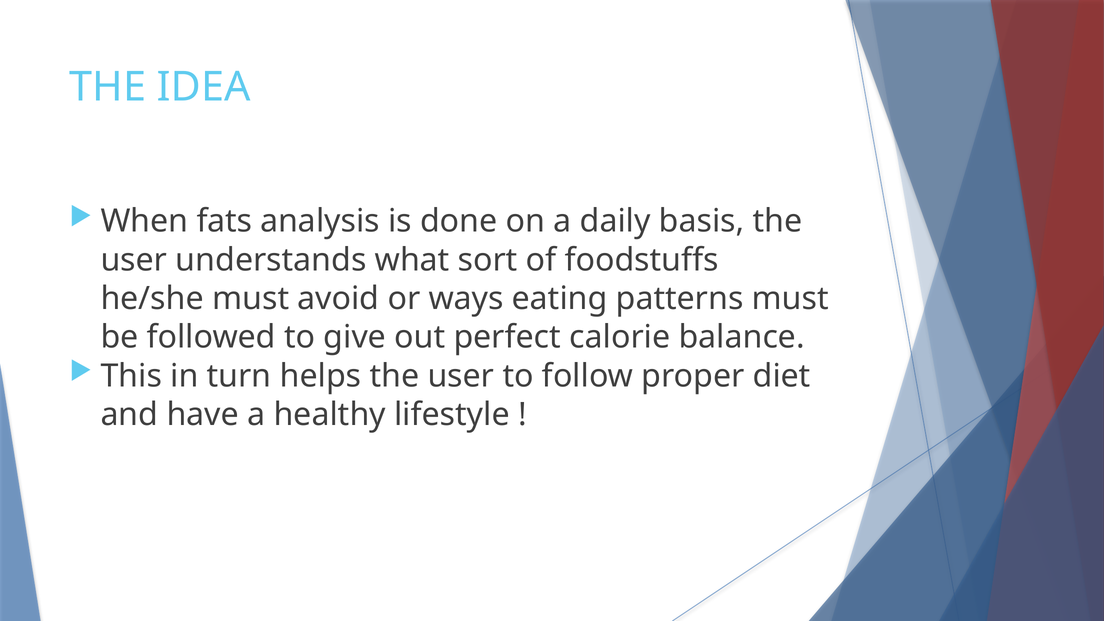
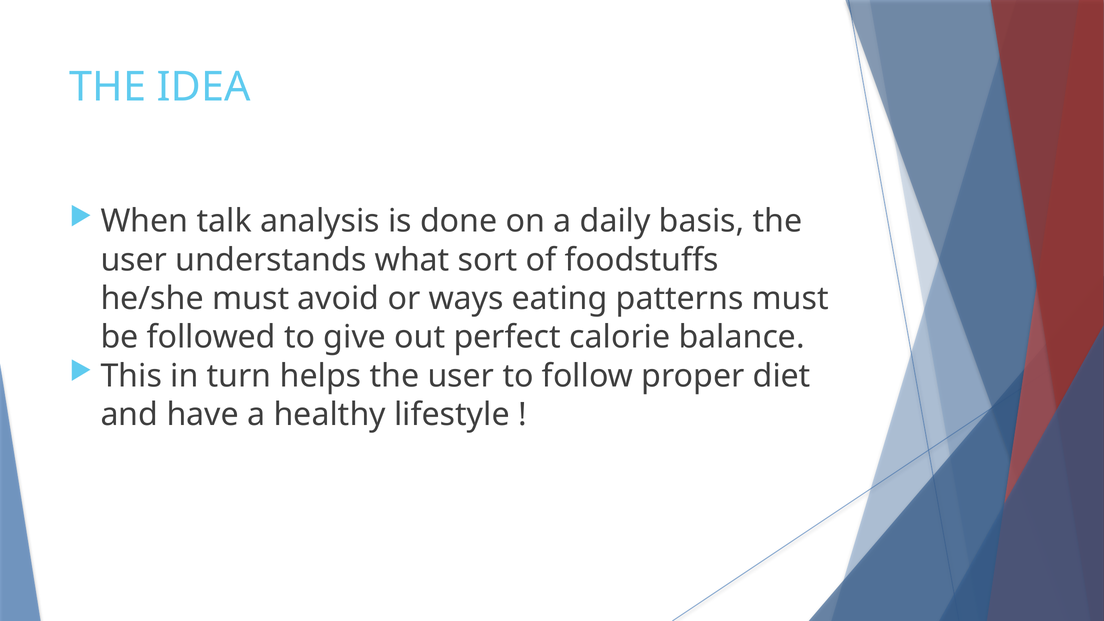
fats: fats -> talk (224, 221)
